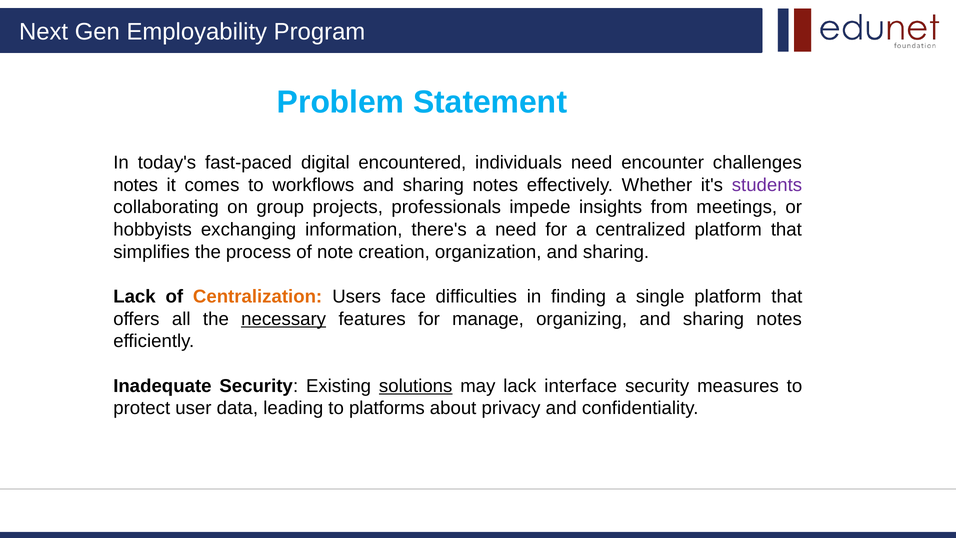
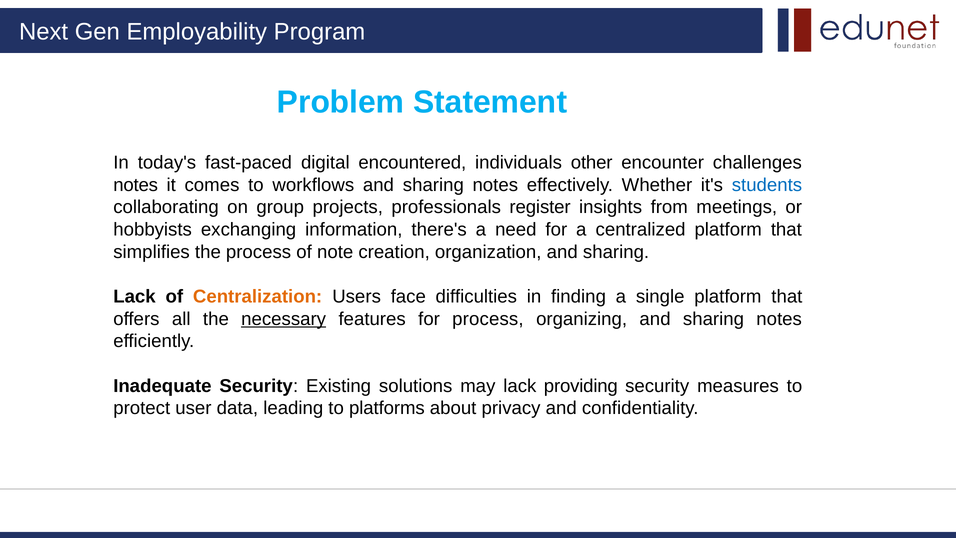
individuals need: need -> other (592, 163)
students colour: purple -> blue (767, 185)
impede: impede -> register (540, 207)
for manage: manage -> process (488, 319)
solutions underline: present -> none (416, 386)
interface: interface -> providing (581, 386)
